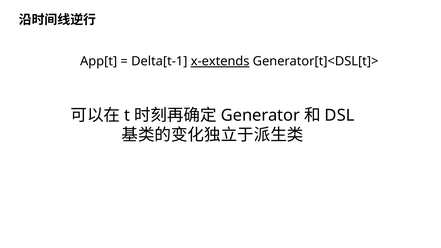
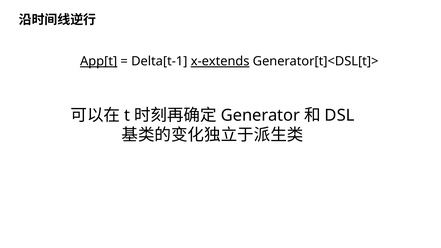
App[t underline: none -> present (99, 61)
